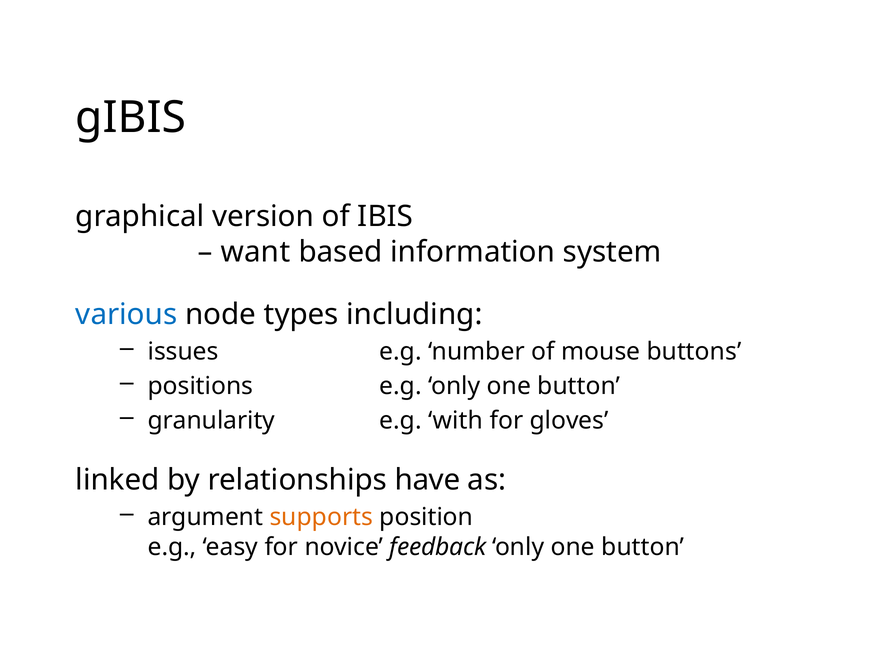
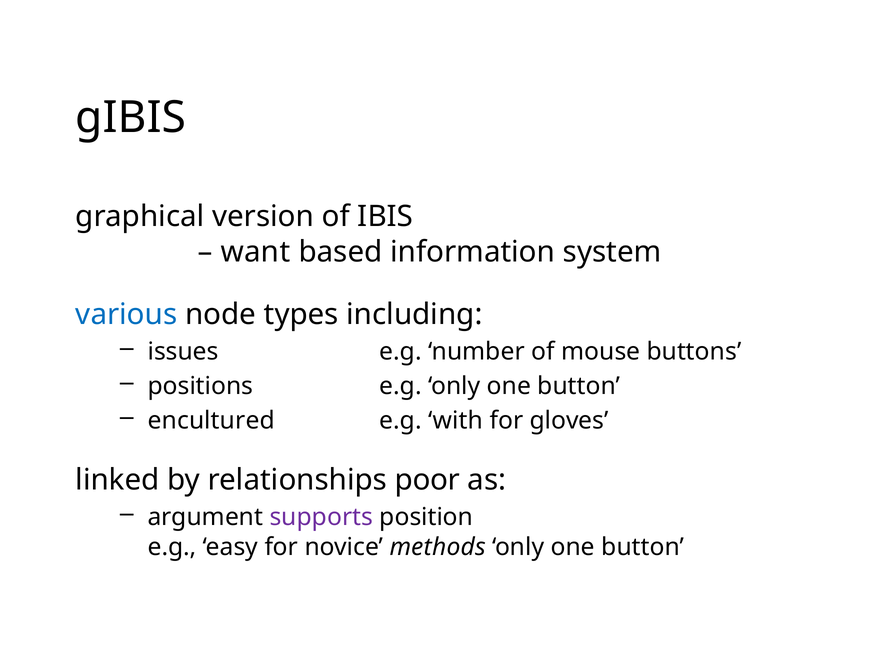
granularity: granularity -> encultured (211, 421)
have: have -> poor (427, 480)
supports colour: orange -> purple (321, 517)
feedback: feedback -> methods (438, 547)
